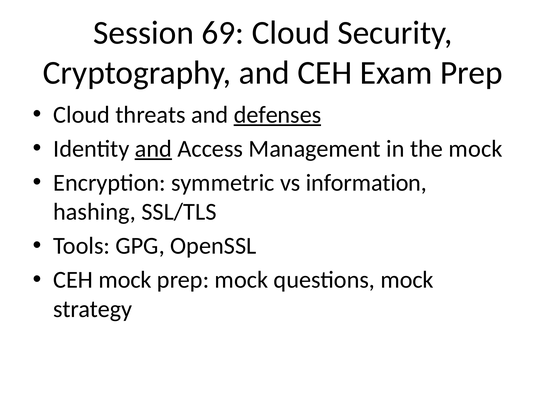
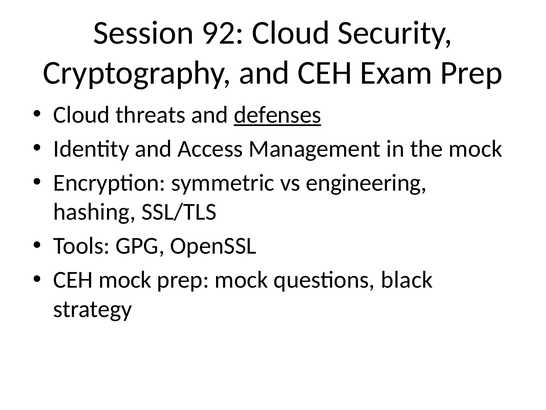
69: 69 -> 92 (223, 33)
and underline: present -> none (153, 149)
information: information -> engineering (366, 183)
questions mock: mock -> black (407, 280)
